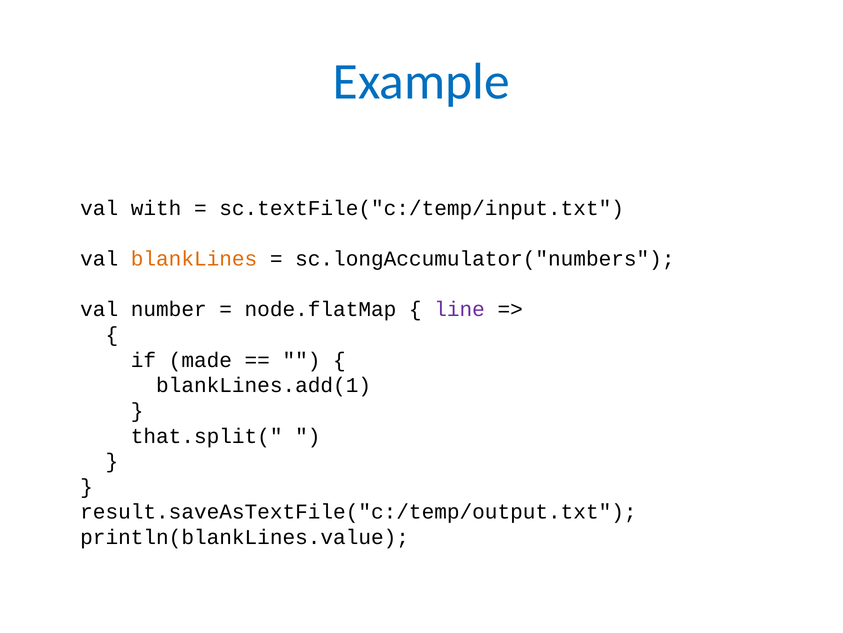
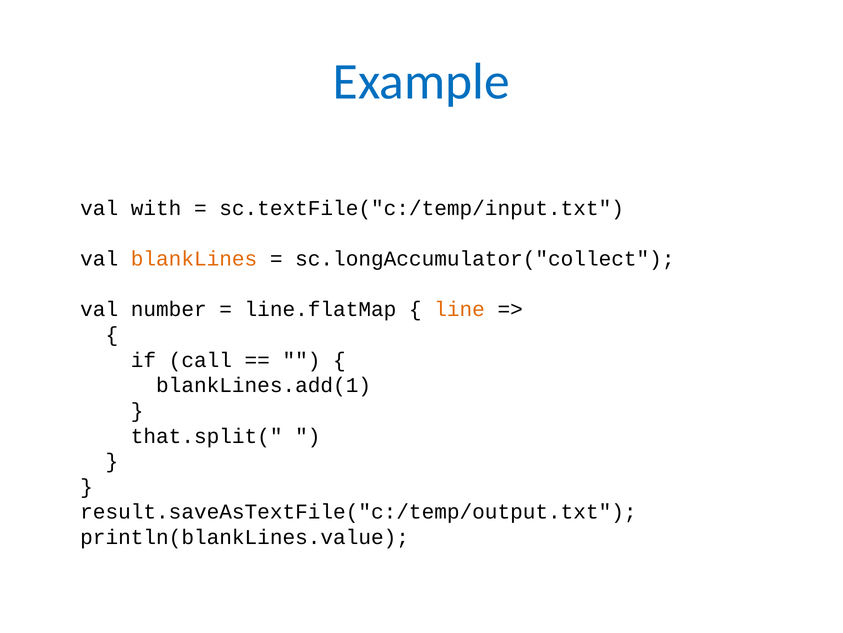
sc.longAccumulator("numbers: sc.longAccumulator("numbers -> sc.longAccumulator("collect (485, 258)
node.flatMap: node.flatMap -> line.flatMap (320, 309)
line colour: purple -> orange (460, 309)
made: made -> call (200, 360)
